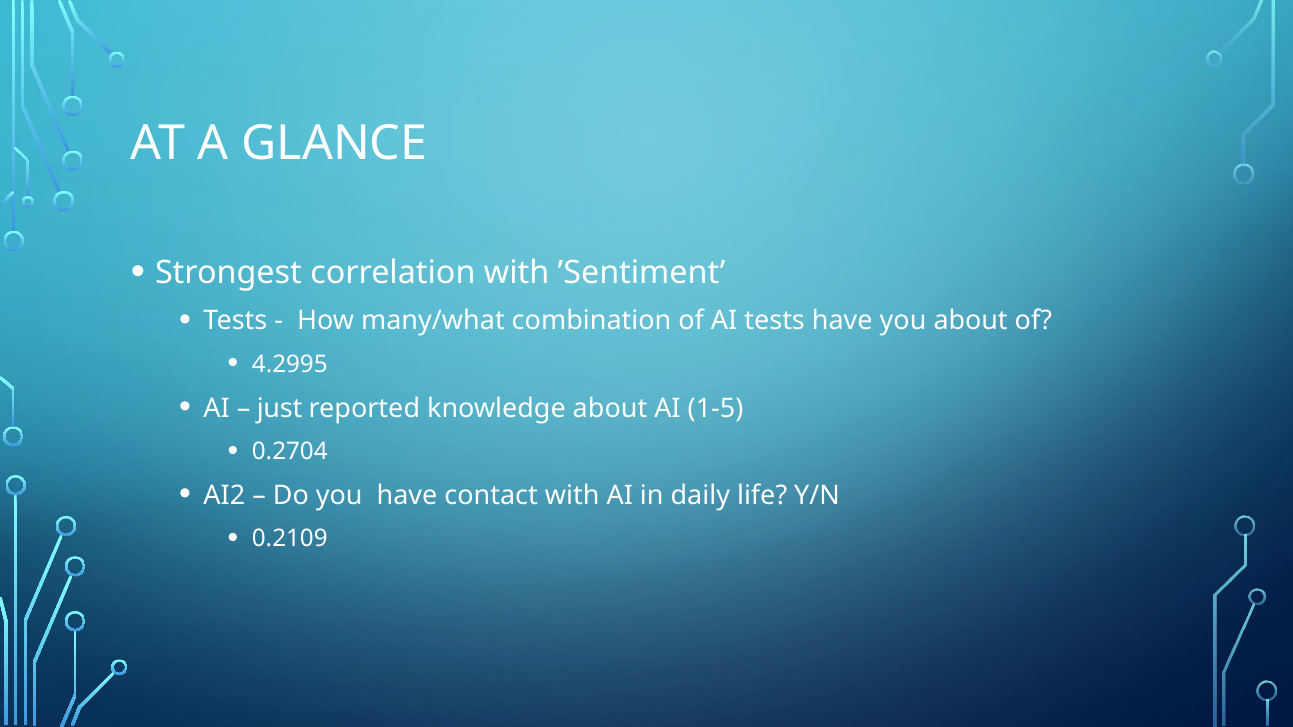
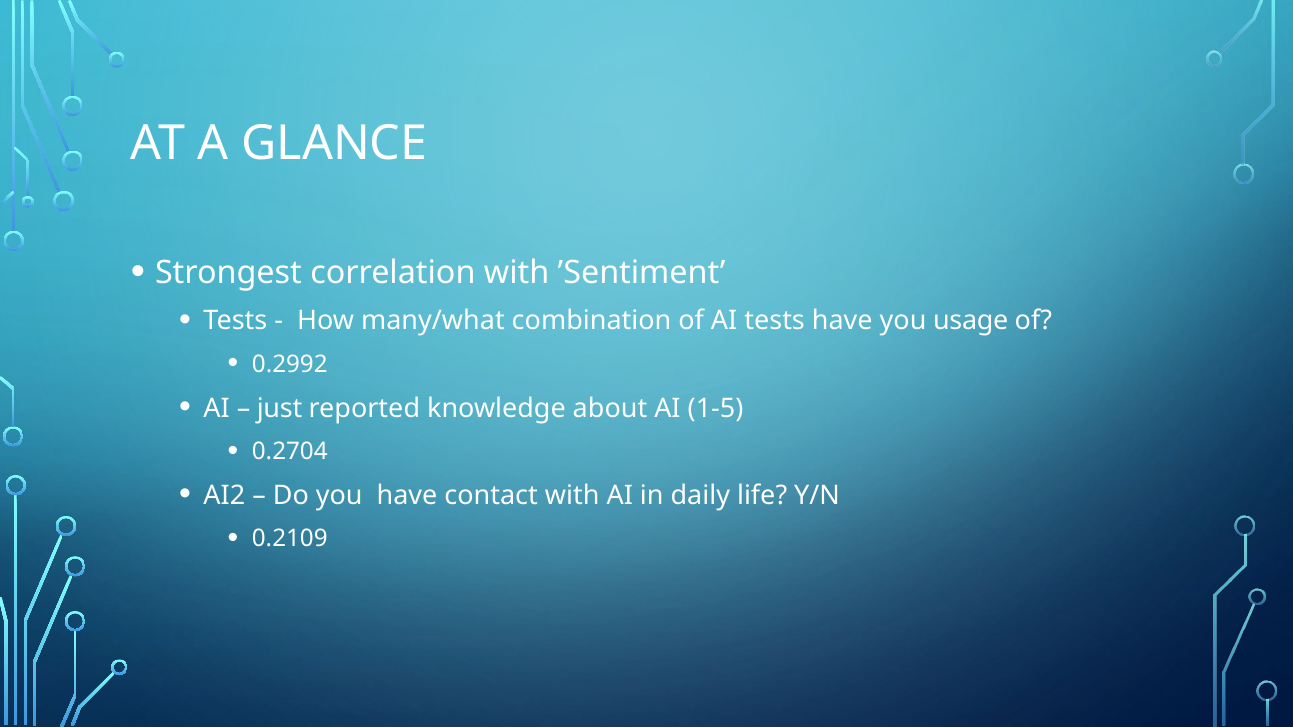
you about: about -> usage (971, 321)
4.2995: 4.2995 -> 0.2992 (290, 364)
